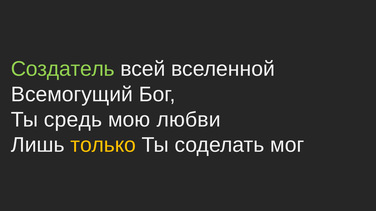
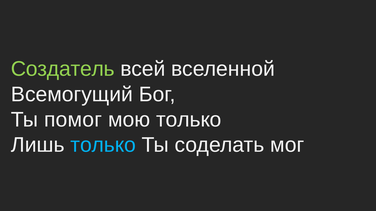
средь: средь -> помог (73, 120)
мою любви: любви -> только (189, 120)
только colour: yellow -> light blue (103, 145)
